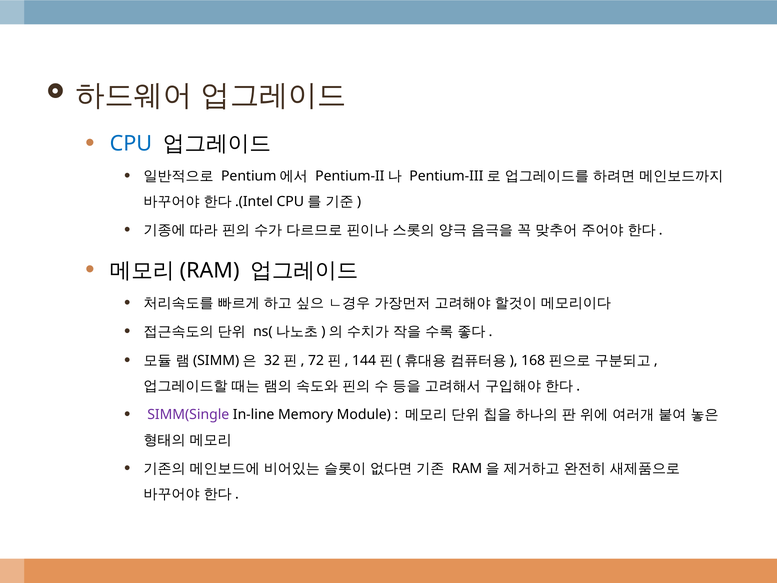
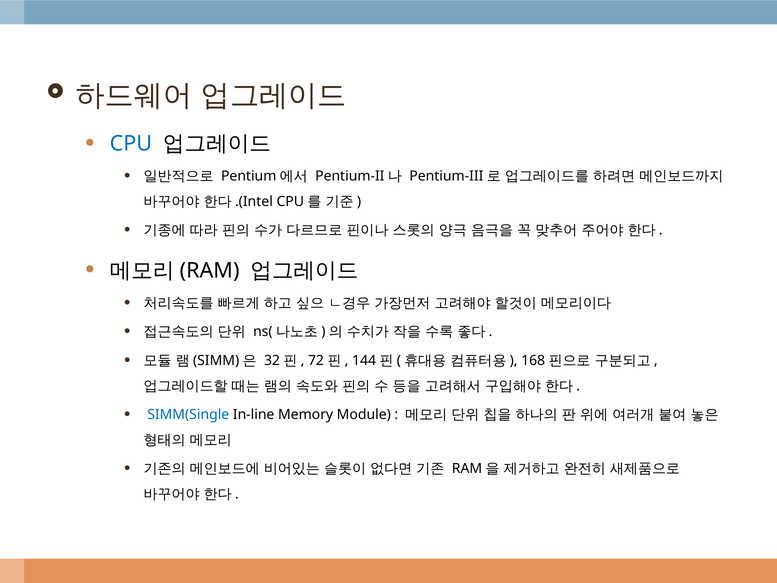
SIMM(Single colour: purple -> blue (188, 414)
